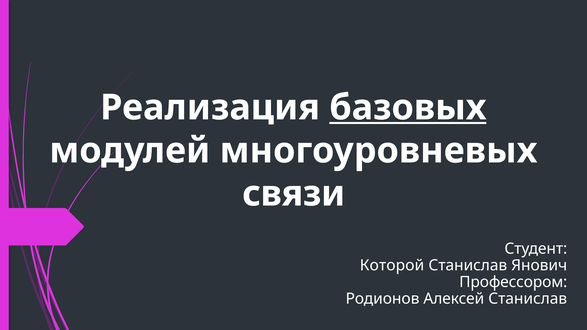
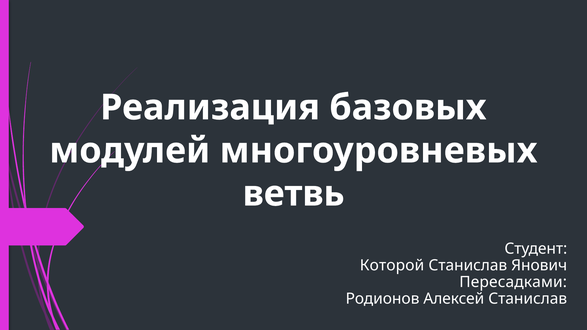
базовых underline: present -> none (408, 108)
связи: связи -> ветвь (294, 194)
Профессором: Профессором -> Пересадками (513, 282)
